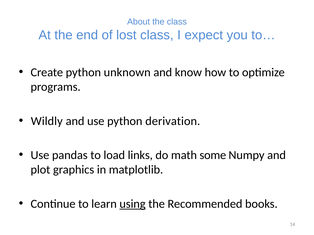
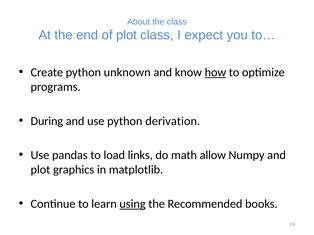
of lost: lost -> plot (126, 35)
how underline: none -> present (215, 73)
Wildly: Wildly -> During (47, 121)
some: some -> allow (213, 155)
